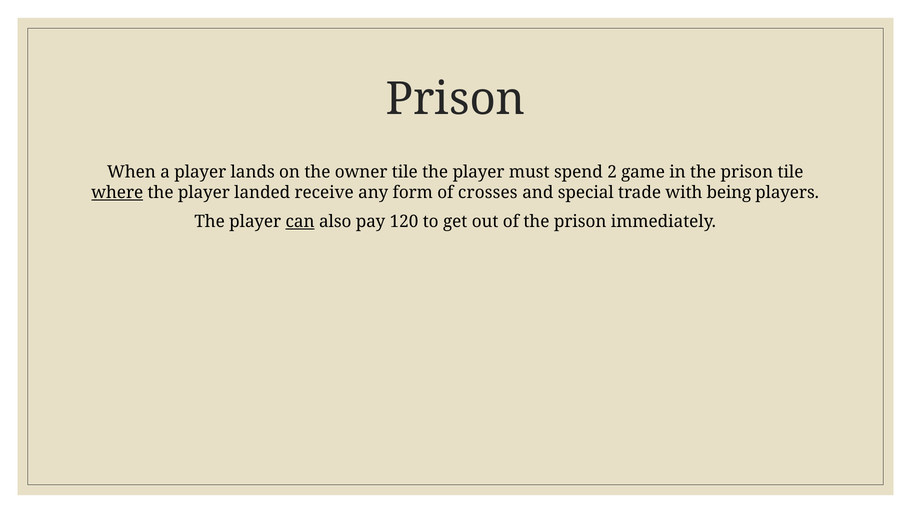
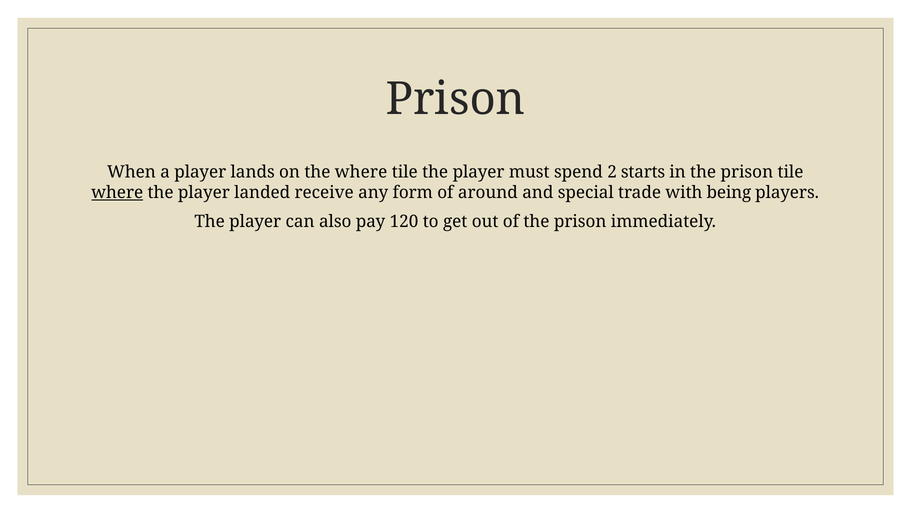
the owner: owner -> where (361, 172)
game: game -> starts (643, 172)
crosses: crosses -> around (488, 193)
can underline: present -> none (300, 222)
